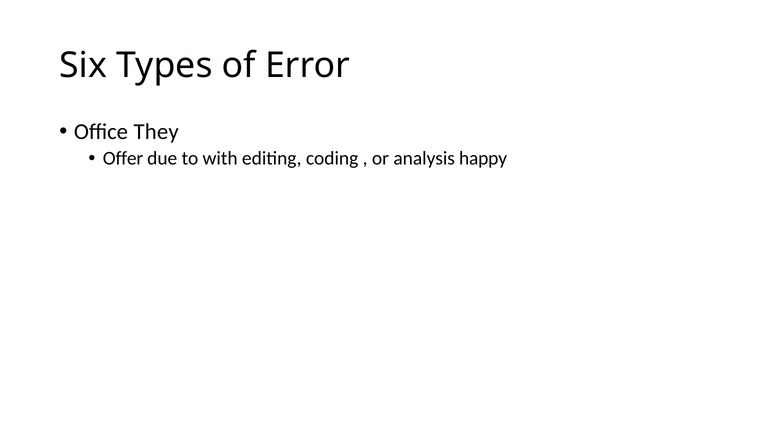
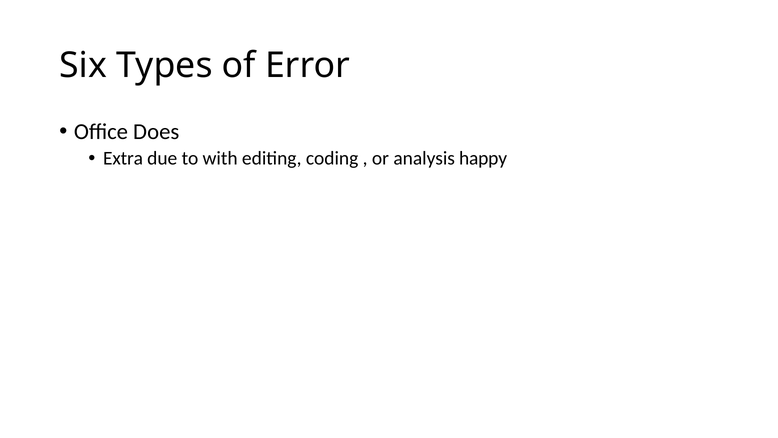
They: They -> Does (156, 132)
Offer: Offer -> Extra (123, 158)
